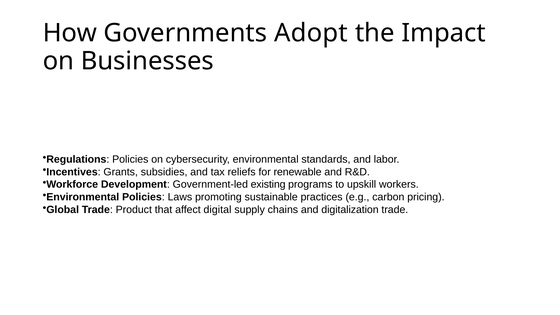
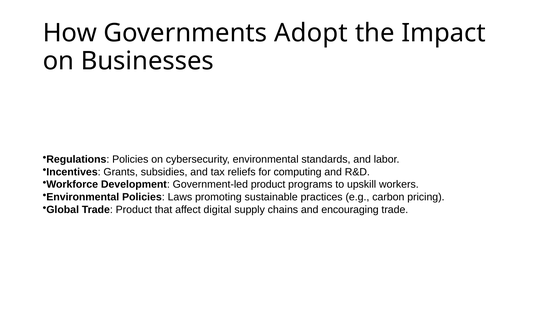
renewable: renewable -> computing (298, 172)
Government-led existing: existing -> product (268, 185)
digitalization: digitalization -> encouraging (350, 210)
